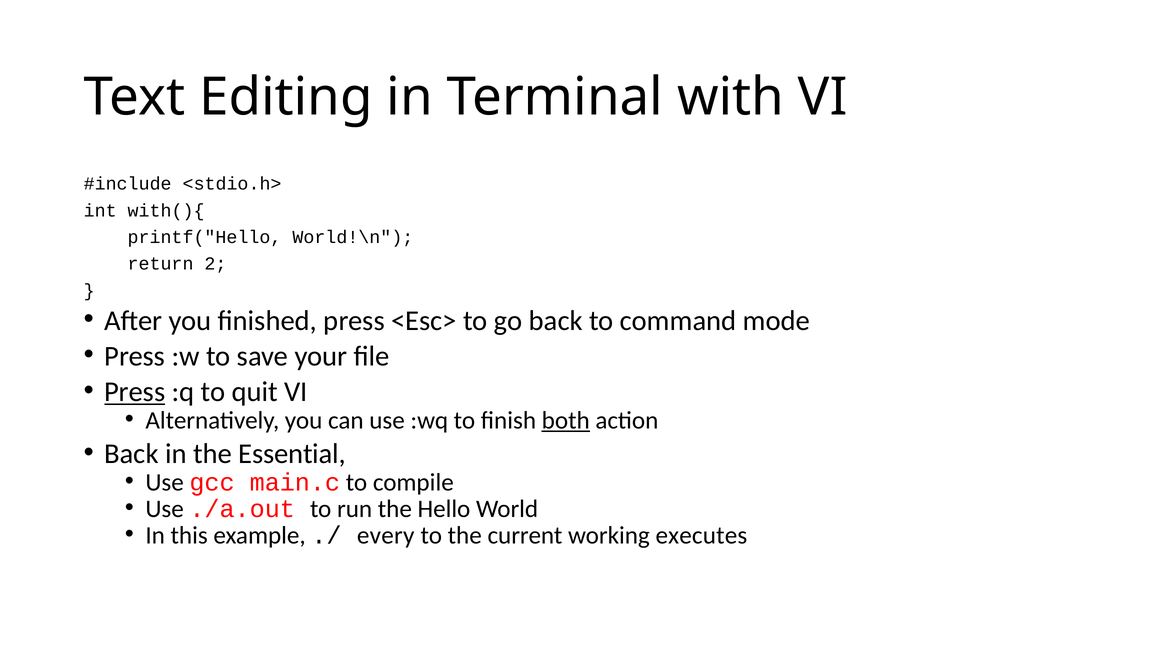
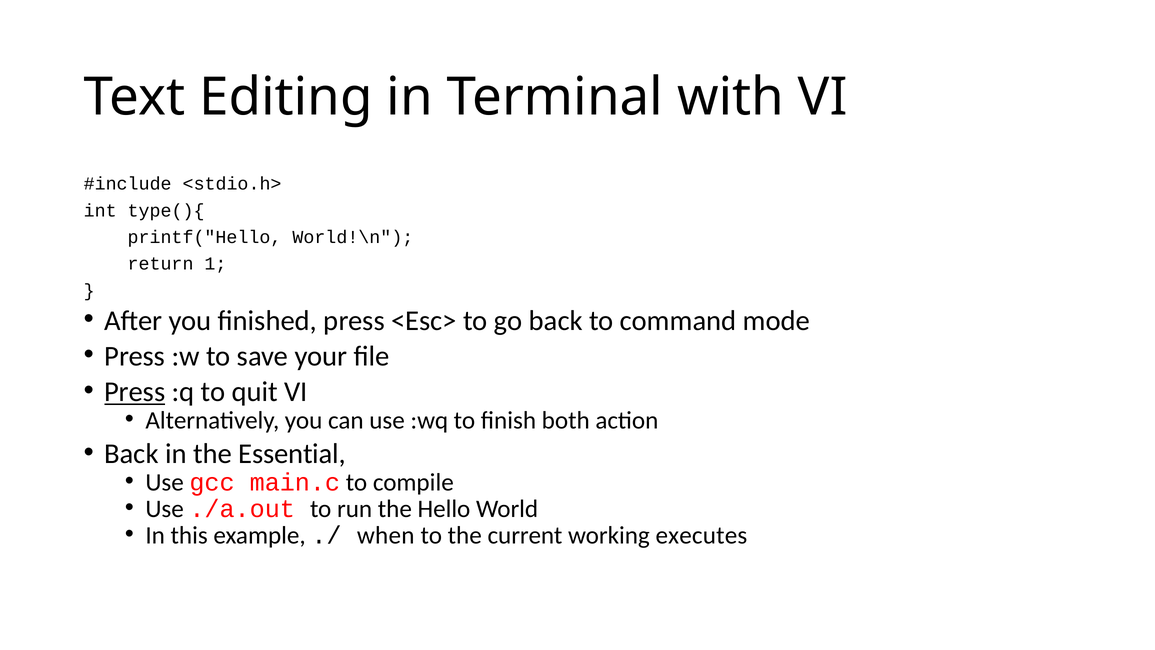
with(){: with(){ -> type(){ (166, 210)
2: 2 -> 1 (215, 264)
both underline: present -> none (566, 420)
every: every -> when (386, 535)
